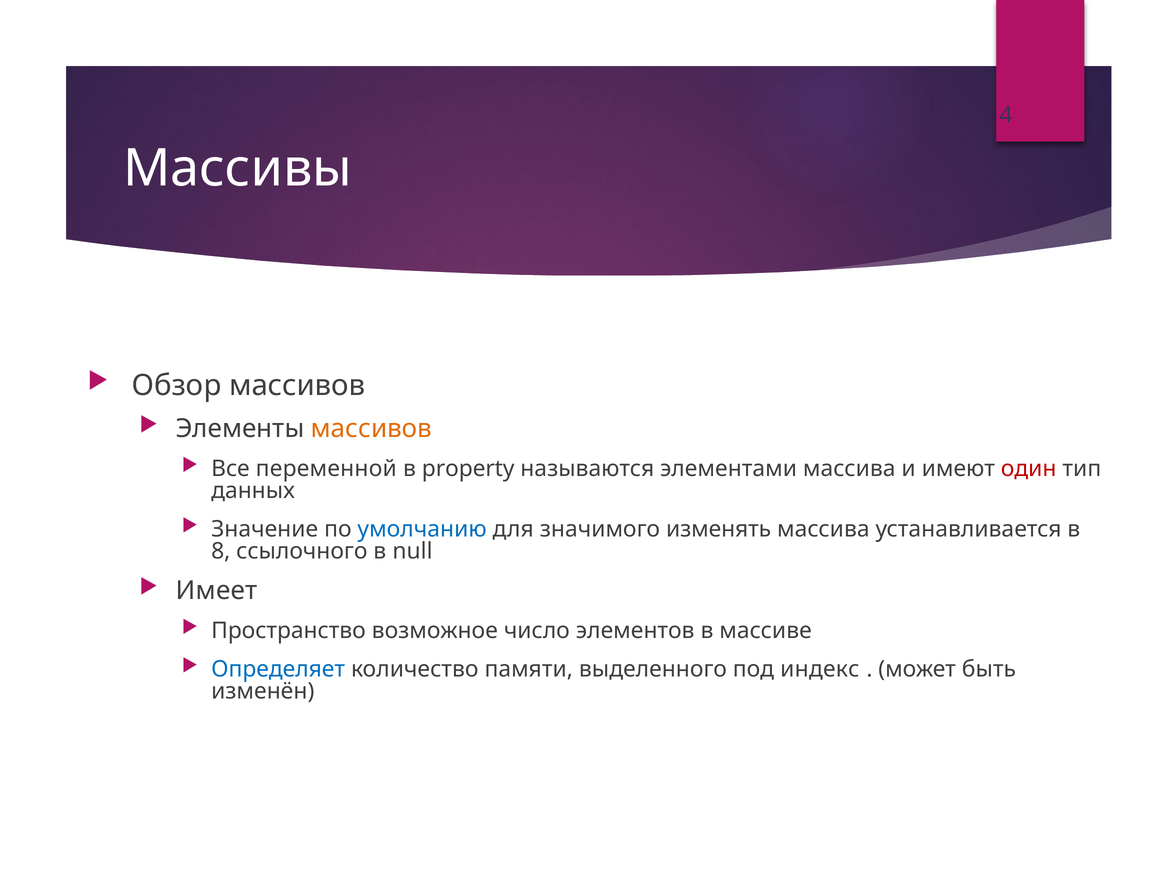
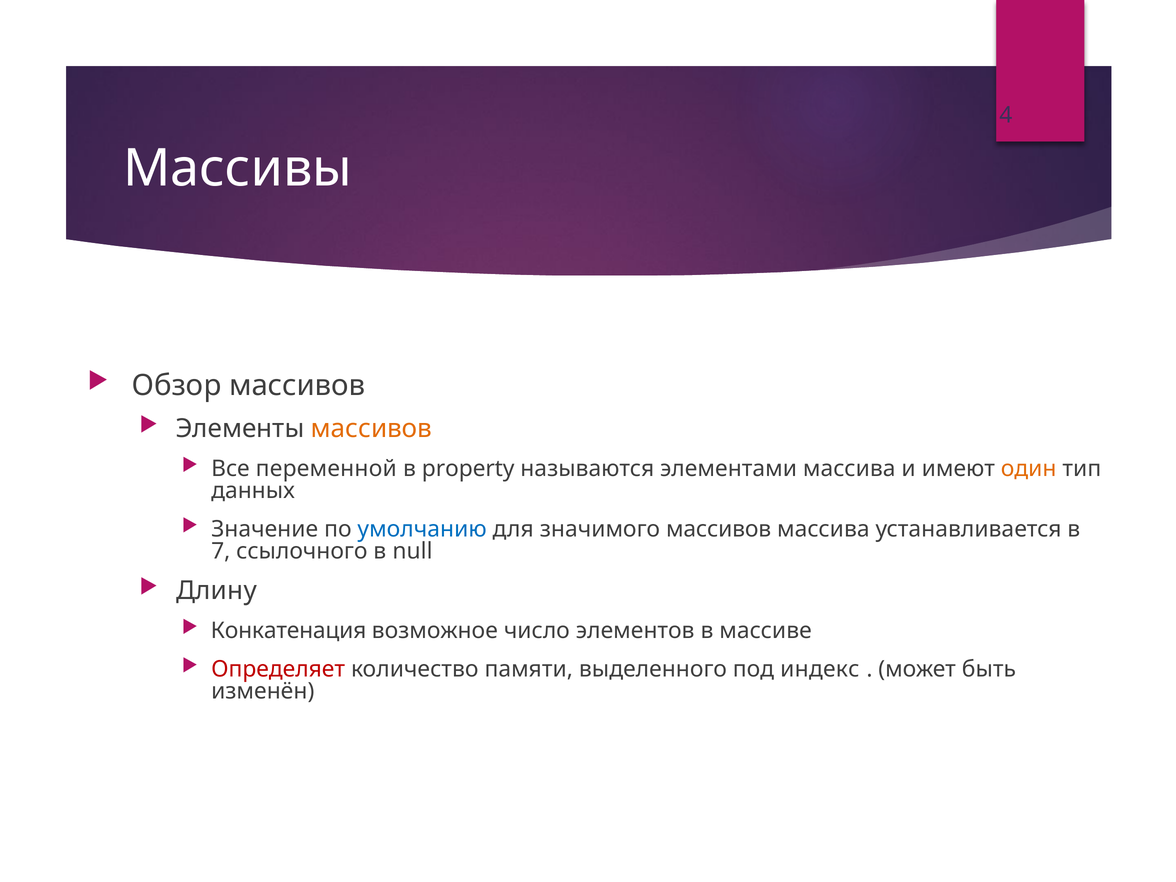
один colour: red -> orange (1029, 469)
значимого изменять: изменять -> массивов (719, 529)
8: 8 -> 7 (221, 551)
Имеет: Имеет -> Длину (217, 591)
Пространство: Пространство -> Конкатенация (289, 631)
Определяет colour: blue -> red (278, 669)
